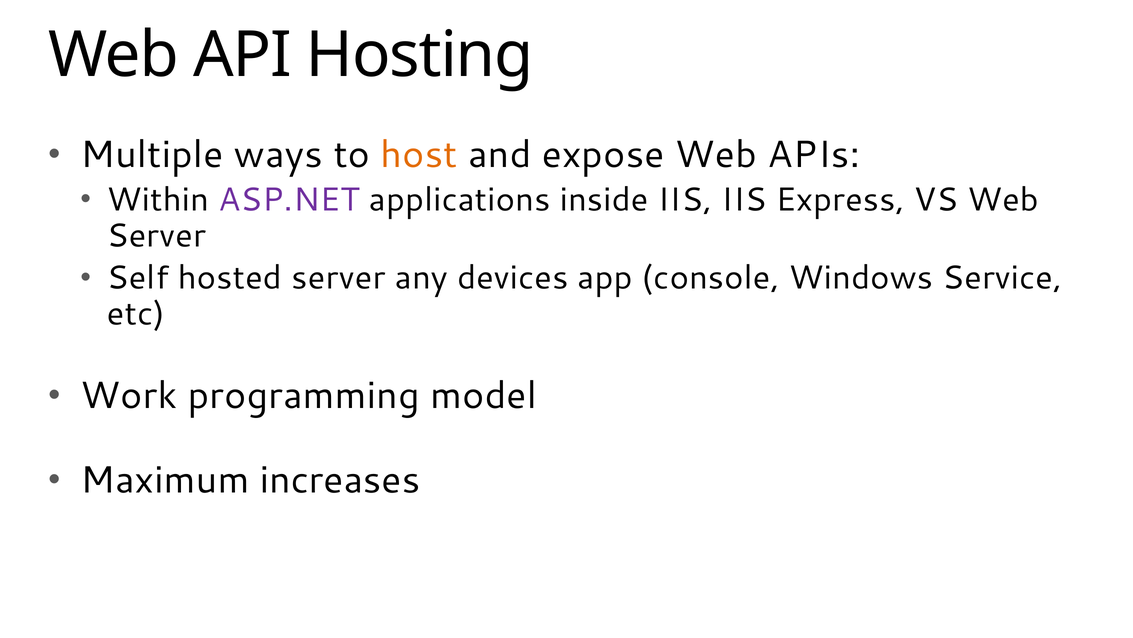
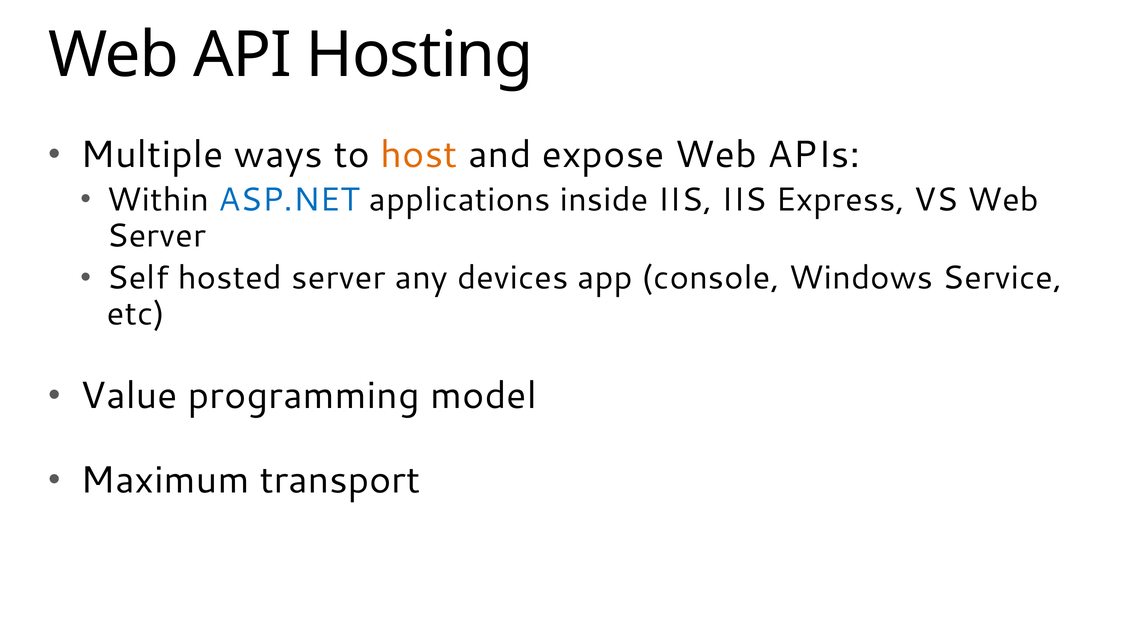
ASP.NET colour: purple -> blue (289, 200)
Work: Work -> Value (129, 395)
increases: increases -> transport (340, 480)
